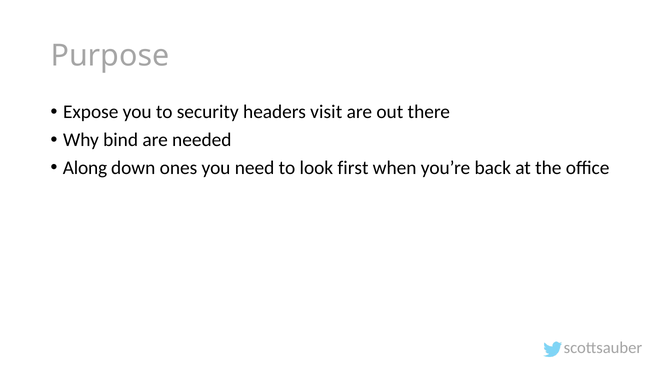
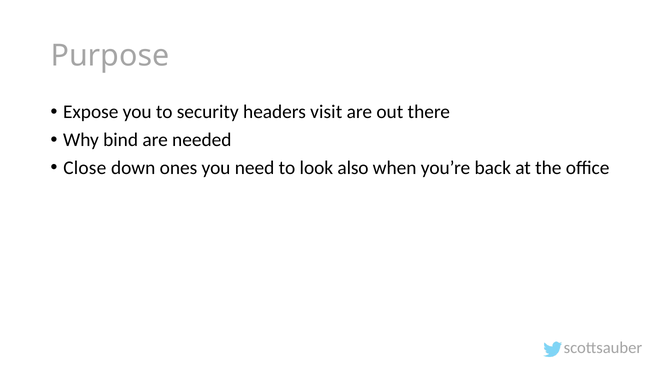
Along: Along -> Close (85, 168)
first: first -> also (353, 168)
